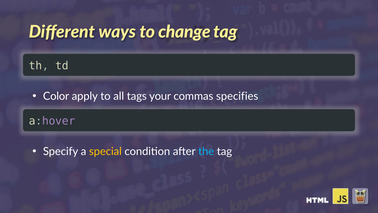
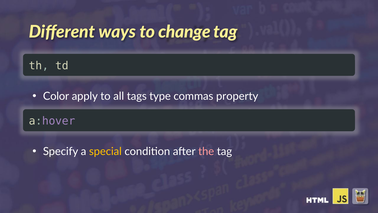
your: your -> type (160, 96)
specifies: specifies -> property (237, 96)
the colour: light blue -> pink (206, 151)
